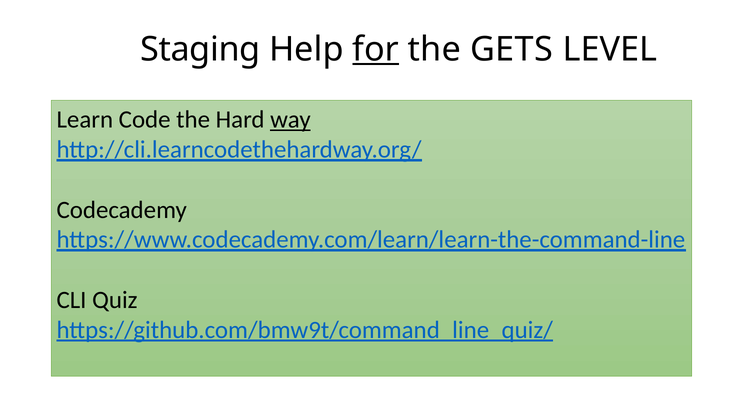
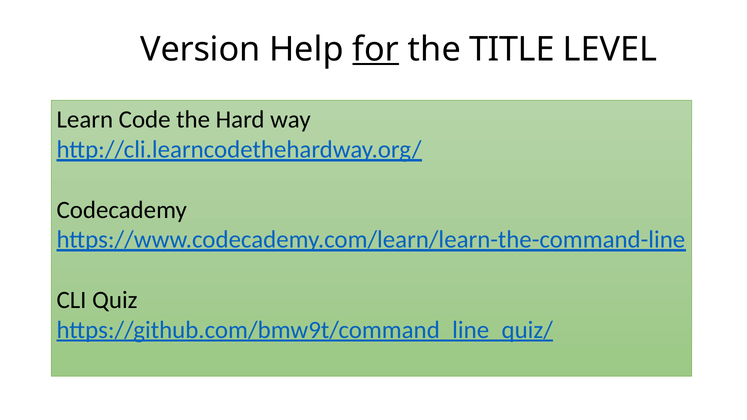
Staging: Staging -> Version (200, 49)
GETS: GETS -> TITLE (512, 49)
way underline: present -> none (290, 120)
